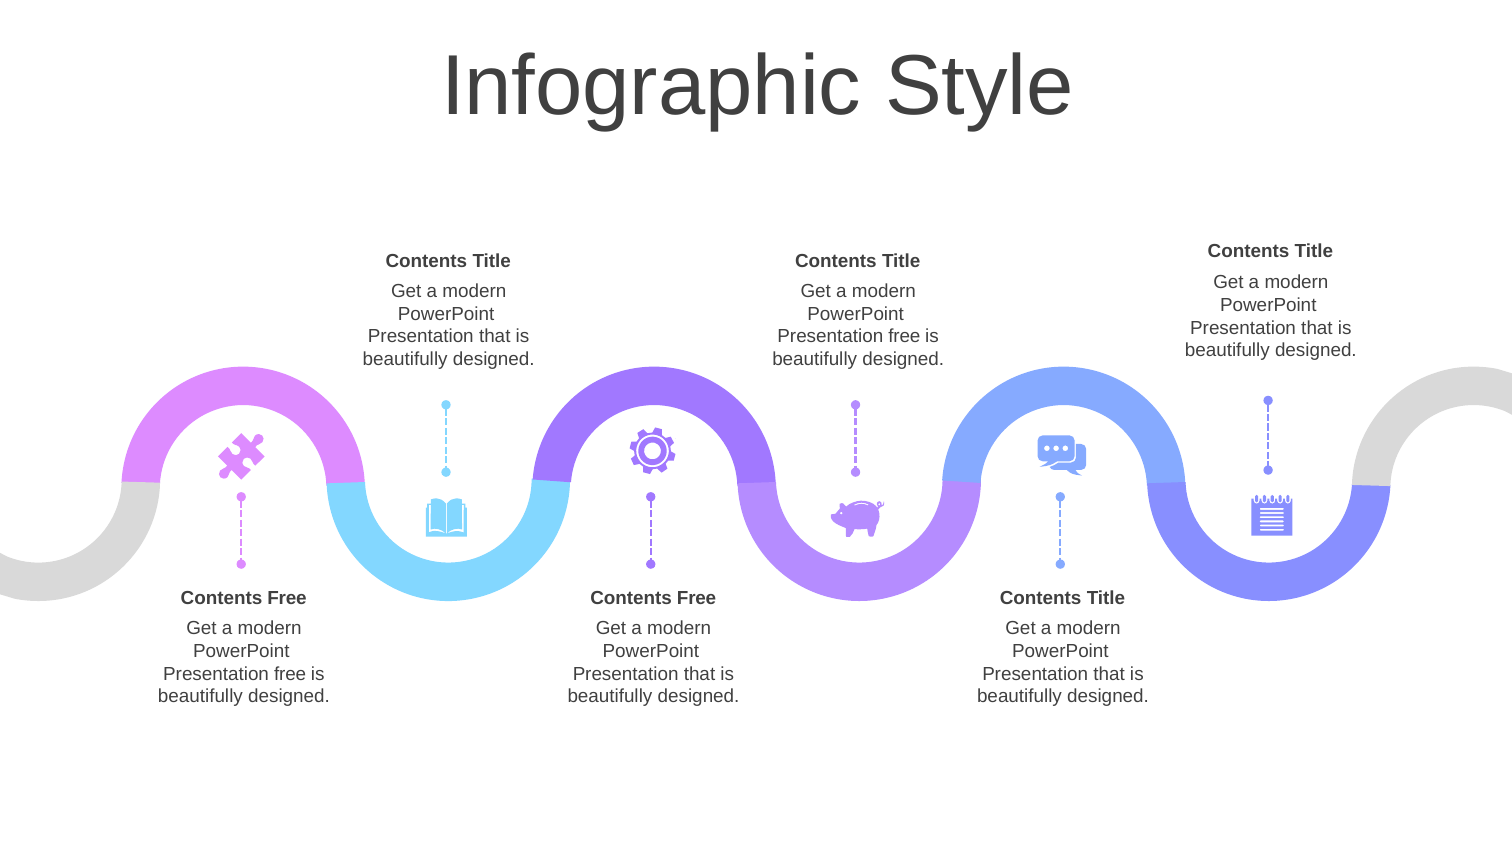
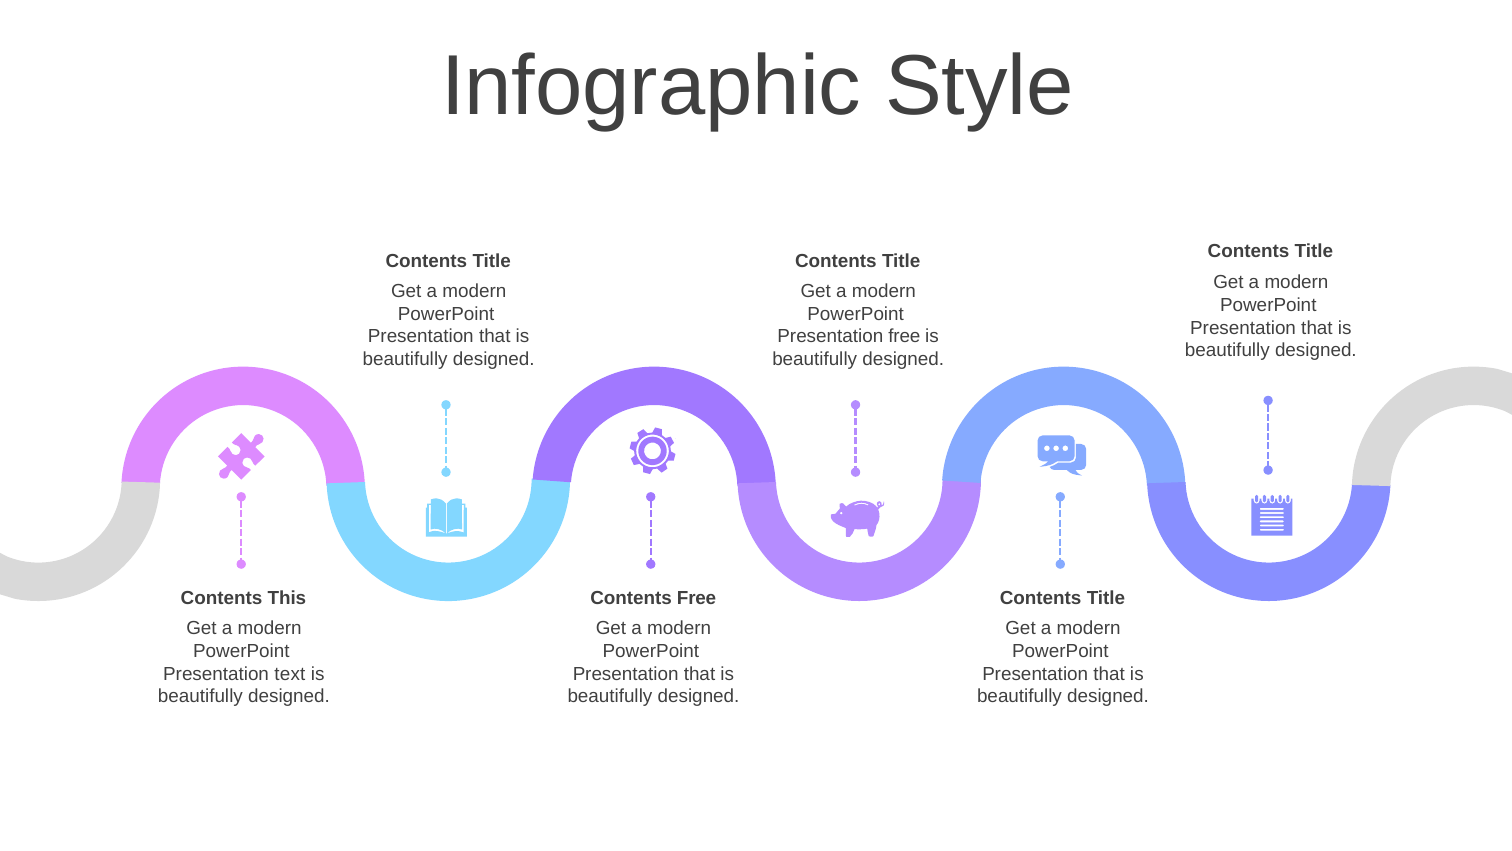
Free: Free -> This (287, 598)
free: free -> text (290, 673)
